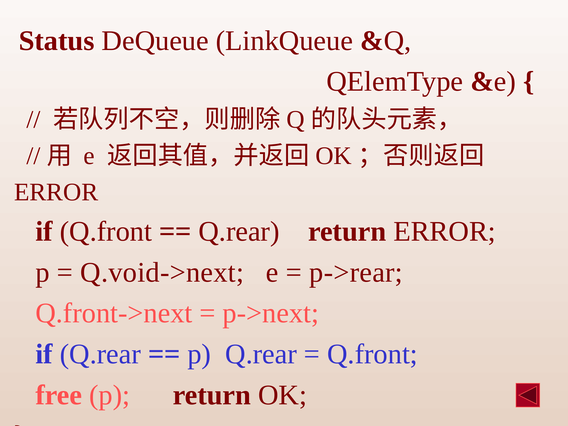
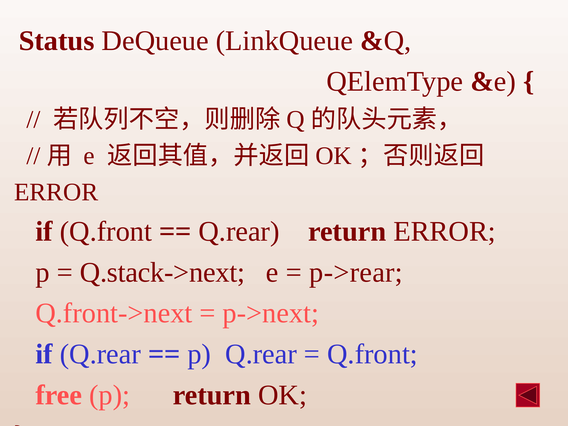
Q.void->next: Q.void->next -> Q.stack->next (162, 272)
